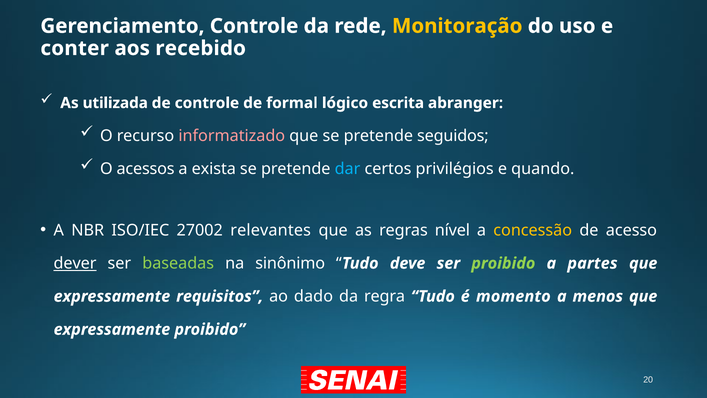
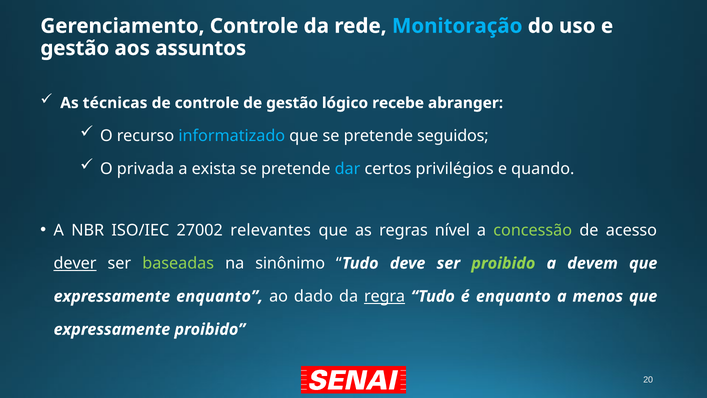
Monitoração colour: yellow -> light blue (457, 26)
conter: conter -> gestão (75, 48)
recebido: recebido -> assuntos (201, 48)
utilizada: utilizada -> técnicas (115, 103)
de formal: formal -> gestão (292, 103)
escrita: escrita -> recebe (398, 103)
informatizado colour: pink -> light blue (232, 136)
acessos: acessos -> privada (145, 169)
concessão colour: yellow -> light green (533, 230)
partes: partes -> devem (593, 263)
expressamente requisitos: requisitos -> enquanto (220, 296)
regra underline: none -> present (385, 296)
é momento: momento -> enquanto (513, 296)
